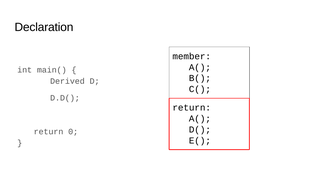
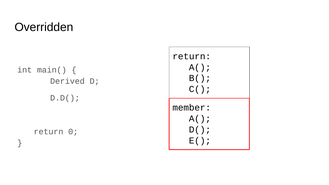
Declaration: Declaration -> Overridden (44, 27)
member: member -> return (192, 56)
return: return -> member (192, 108)
